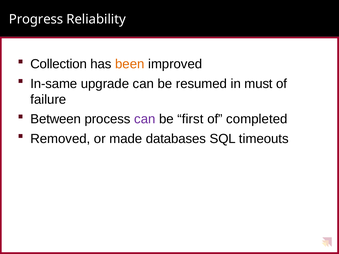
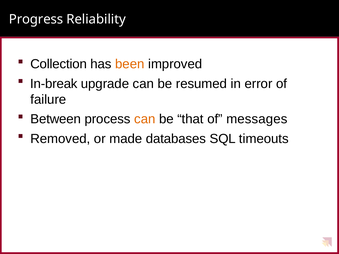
In-same: In-same -> In-break (54, 84)
must: must -> error (259, 84)
can colour: purple -> orange (145, 119)
first: first -> that (190, 119)
completed: completed -> messages (257, 119)
